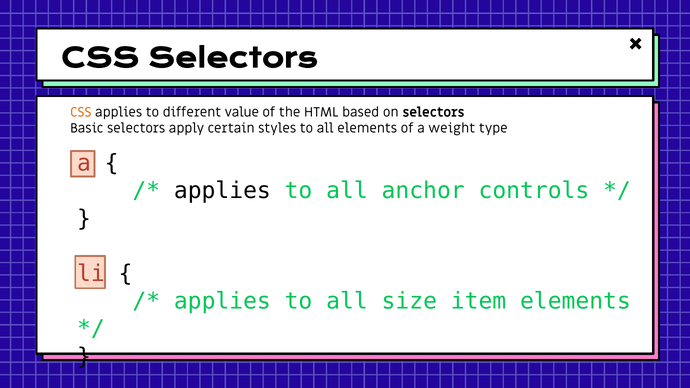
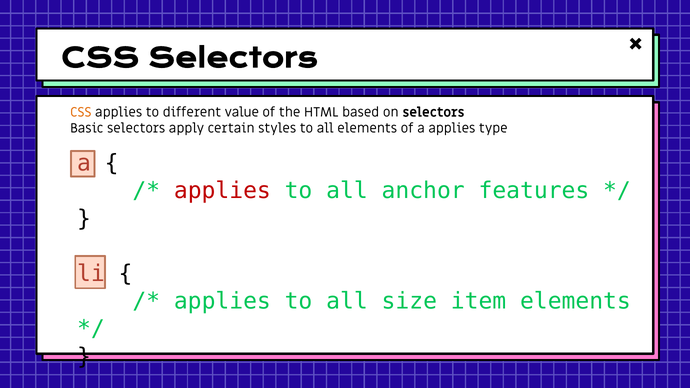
a weight: weight -> applies (452, 128)
applies colour: black -> red (222, 191)
controls: controls -> features (534, 191)
